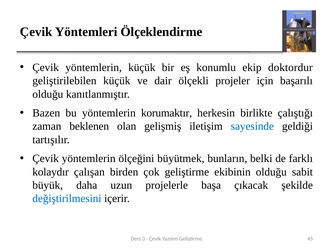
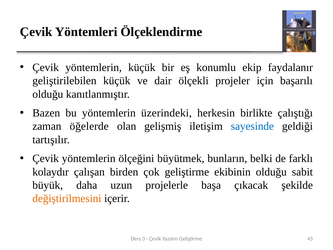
doktordur: doktordur -> faydalanır (290, 67)
korumaktır: korumaktır -> üzerindeki (166, 113)
beklenen: beklenen -> öğelerde (89, 126)
değiştirilmesini colour: blue -> orange (67, 198)
